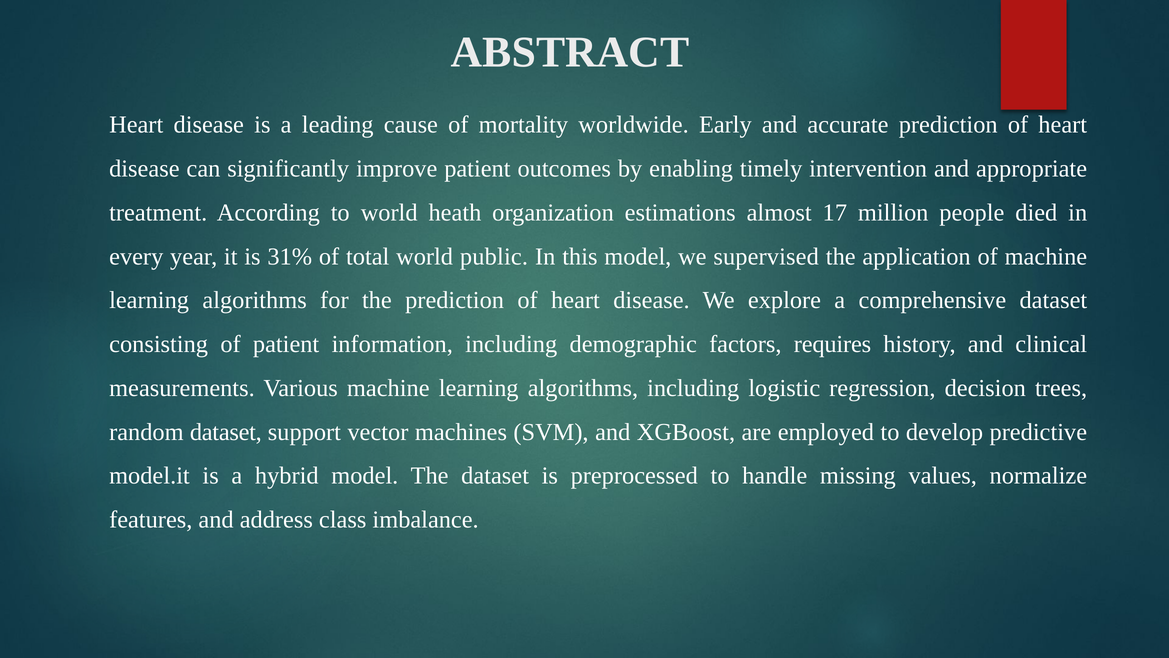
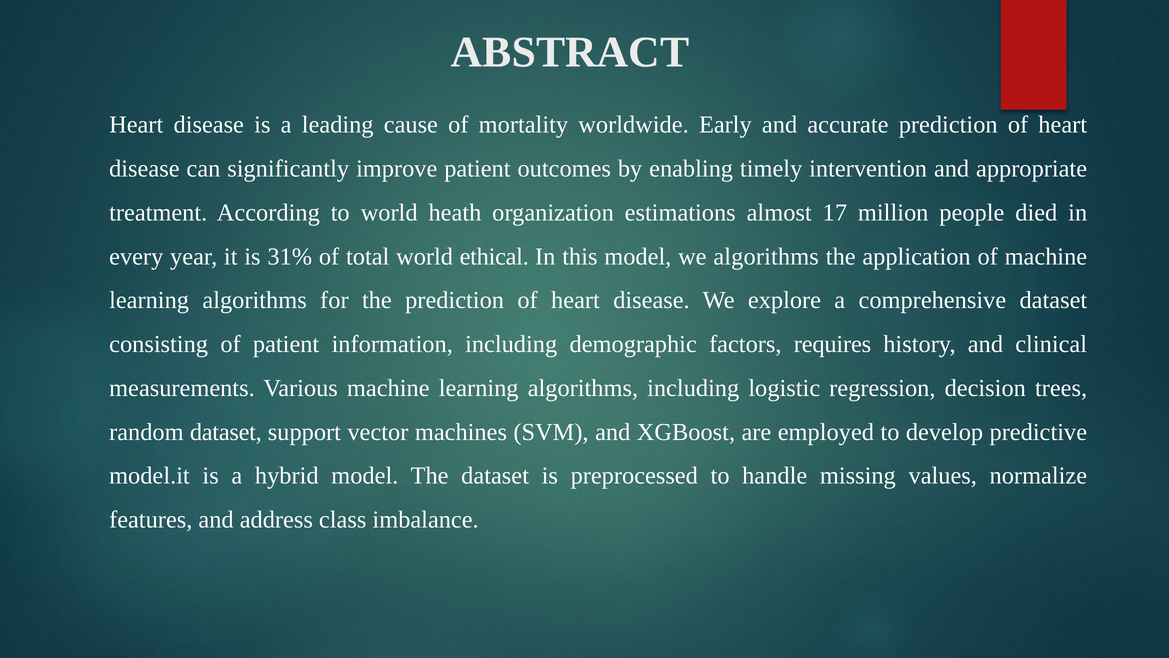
public: public -> ethical (494, 256)
we supervised: supervised -> algorithms (766, 256)
